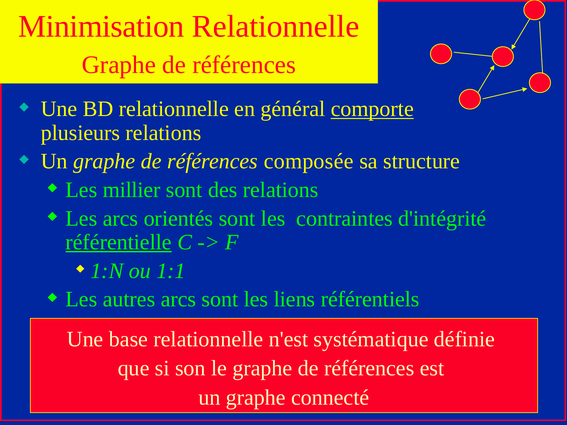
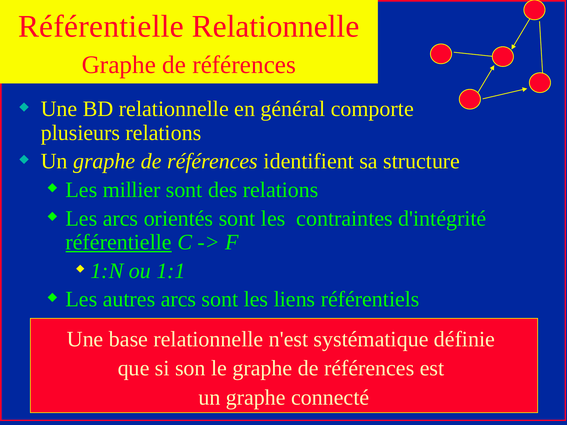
Minimisation: Minimisation -> Référentielle (101, 26)
comporte underline: present -> none (372, 109)
composée: composée -> identifient (309, 161)
